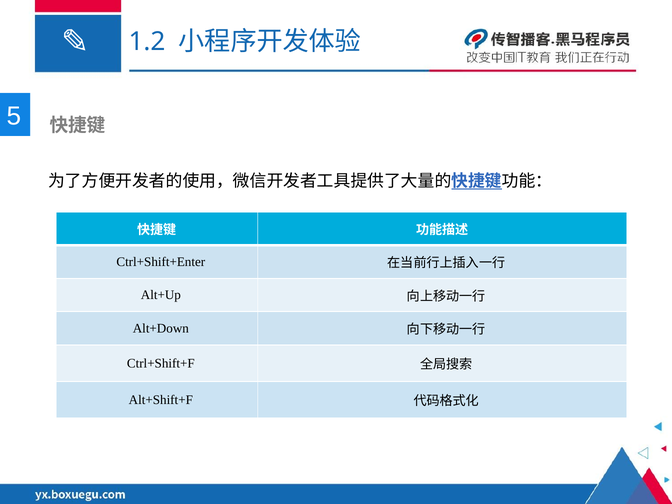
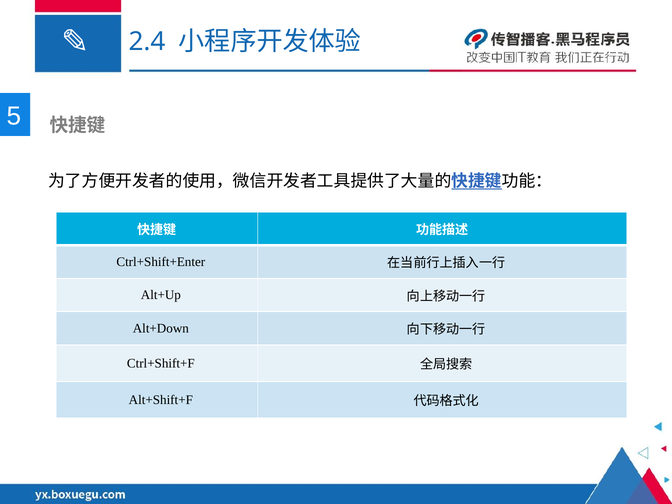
1.2: 1.2 -> 2.4 (147, 42)
